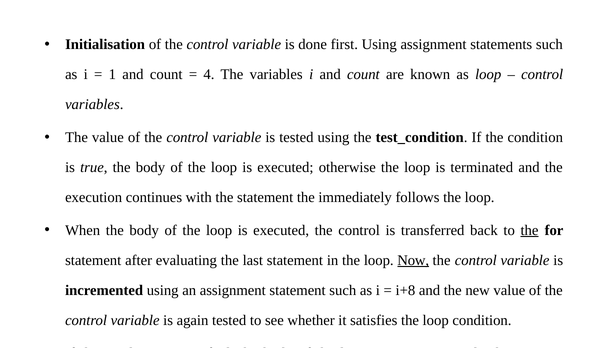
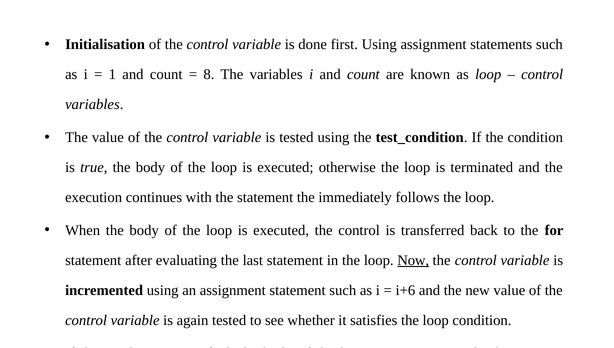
4: 4 -> 8 (209, 75)
the underline: present -> none (529, 230)
i+8: i+8 -> i+6 (405, 290)
